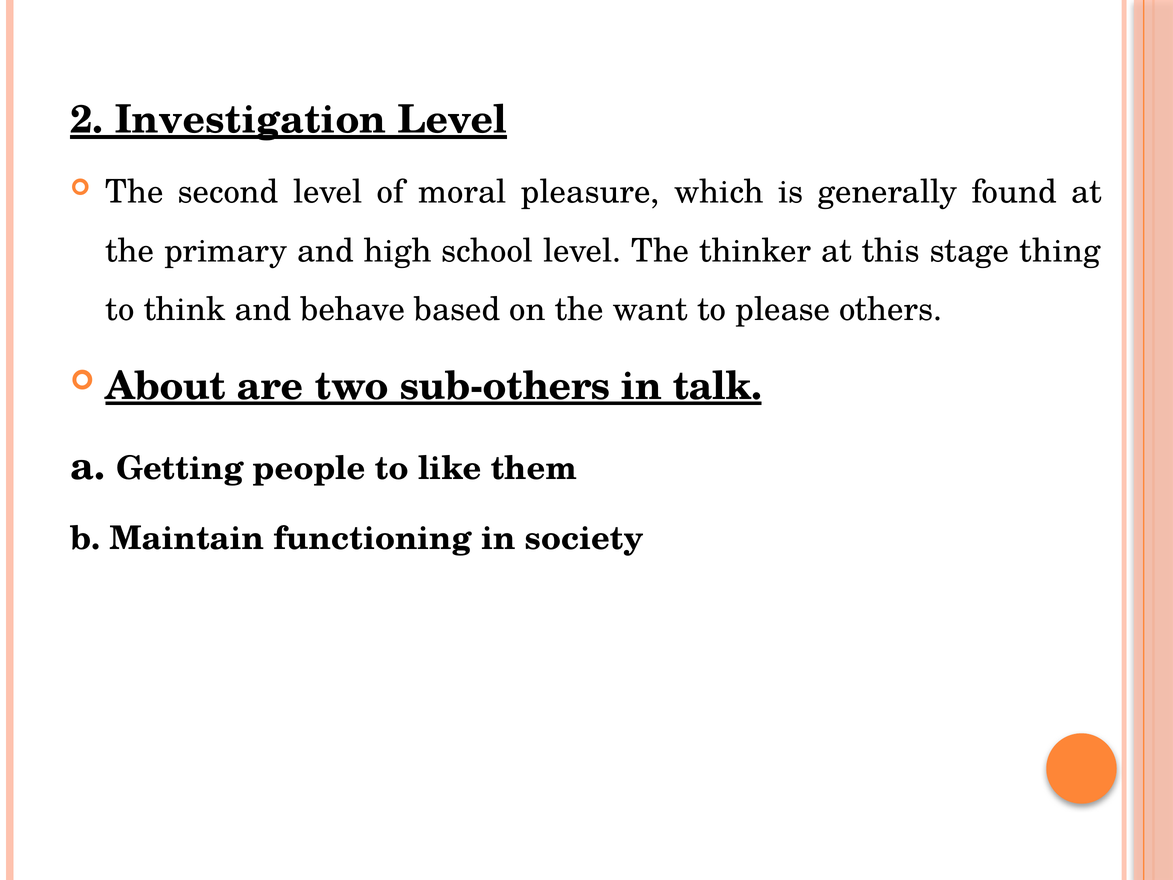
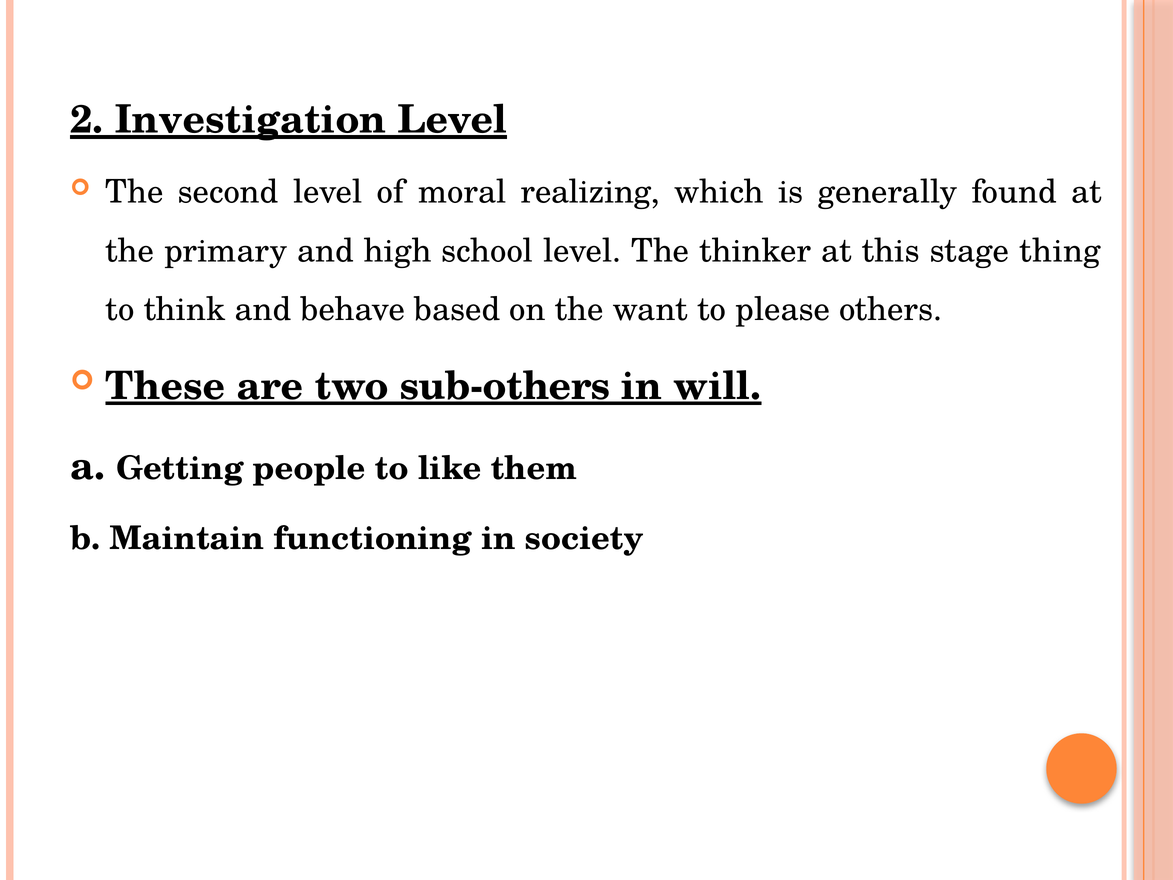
pleasure: pleasure -> realizing (590, 192)
About: About -> These (165, 386)
talk: talk -> will (717, 386)
